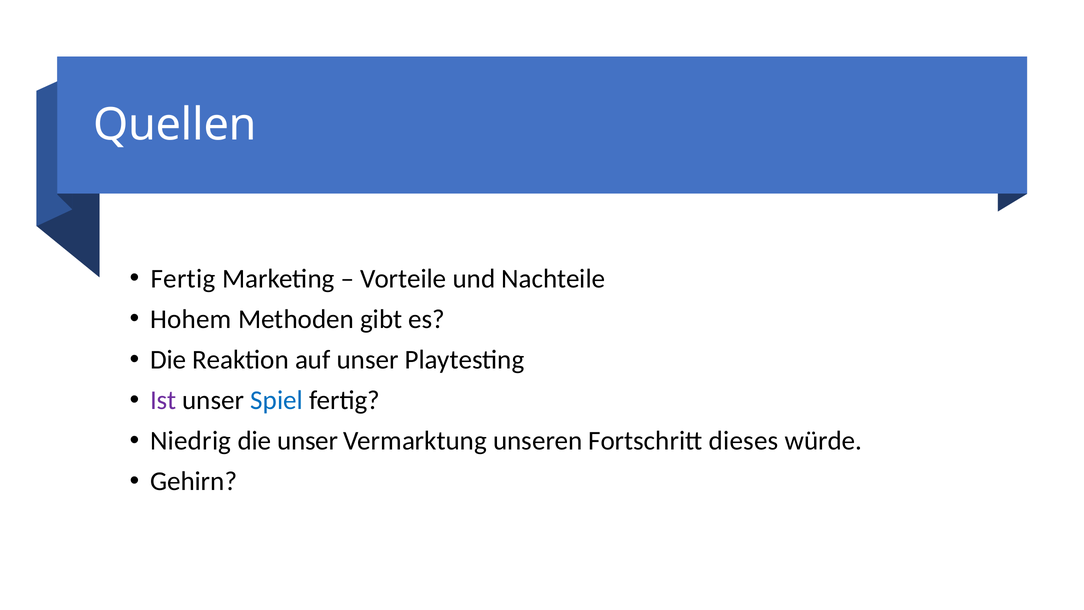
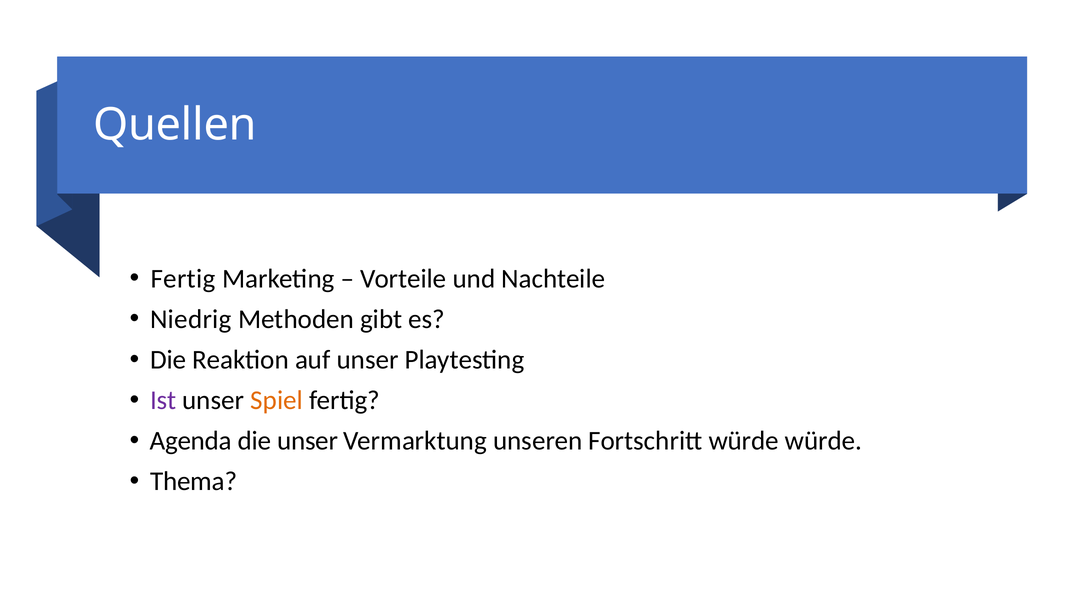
Hohem: Hohem -> Niedrig (191, 319)
Spiel colour: blue -> orange (277, 400)
Niedrig: Niedrig -> Agenda (191, 441)
Fortschritt dieses: dieses -> würde (744, 441)
Gehirn: Gehirn -> Thema (194, 481)
